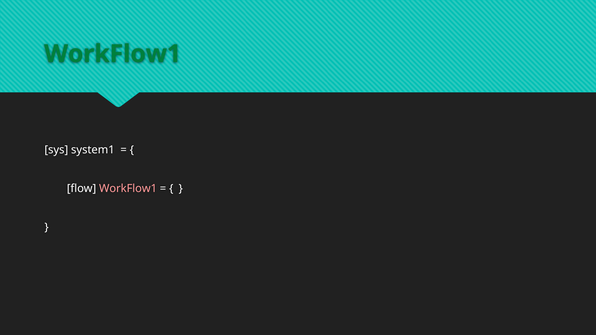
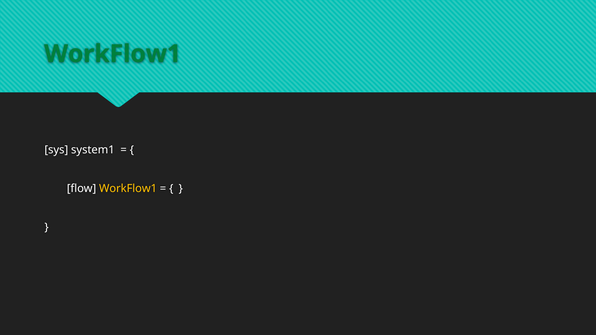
WorkFlow1 colour: pink -> yellow (128, 189)
